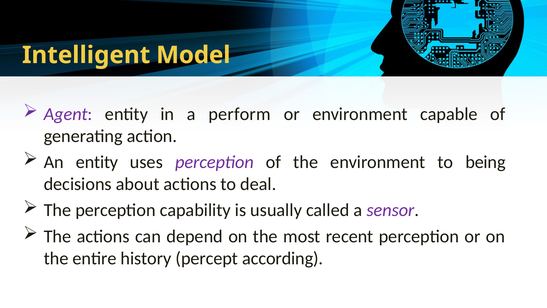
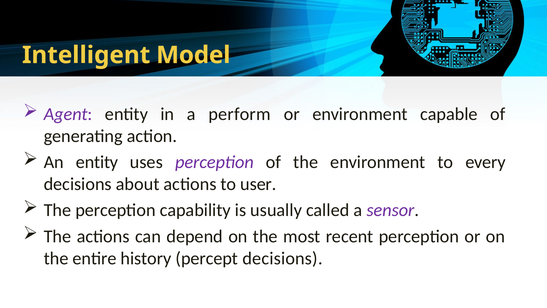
being: being -> every (485, 162)
deal: deal -> user (258, 184)
percept according: according -> decisions (283, 258)
